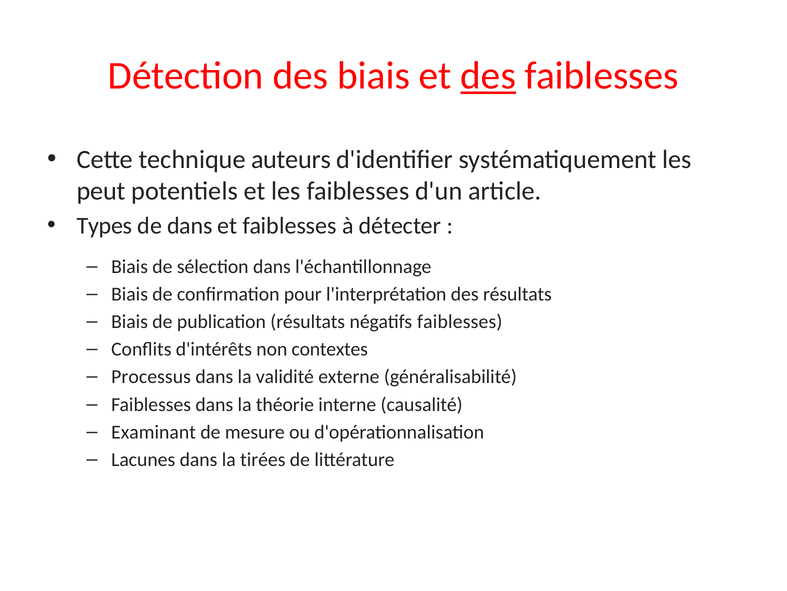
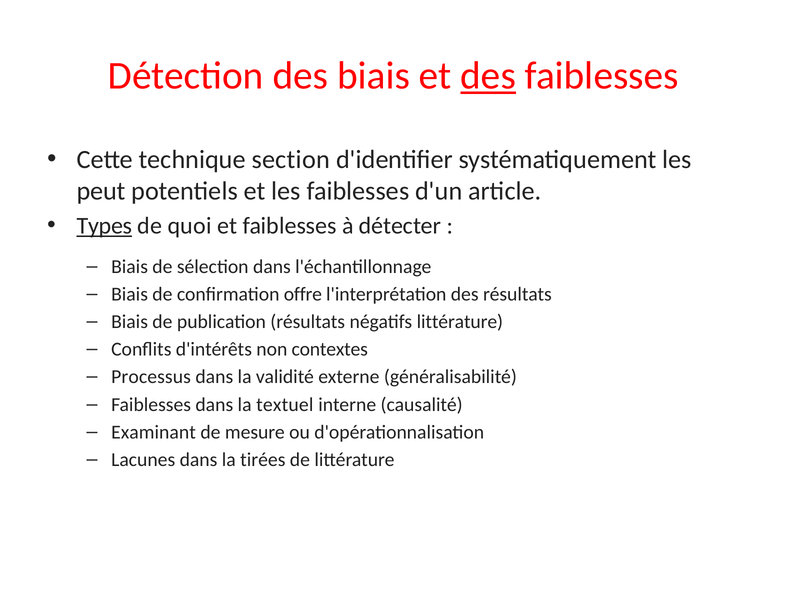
auteurs: auteurs -> section (291, 159)
Types underline: none -> present (105, 226)
de dans: dans -> quoi (190, 226)
pour: pour -> offre (303, 294)
négatifs faiblesses: faiblesses -> littérature (460, 321)
théorie: théorie -> textuel (285, 404)
